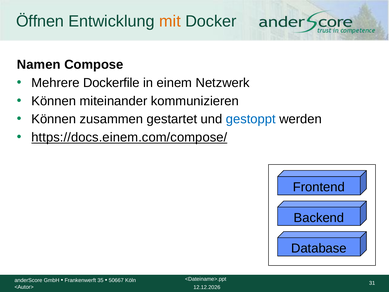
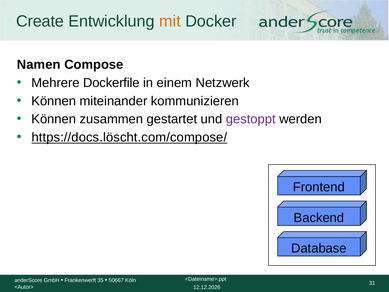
Öffnen: Öffnen -> Create (40, 21)
gestoppt colour: blue -> purple (251, 119)
https://docs.einem.com/compose/: https://docs.einem.com/compose/ -> https://docs.löscht.com/compose/ (129, 137)
